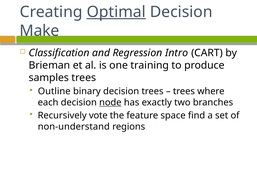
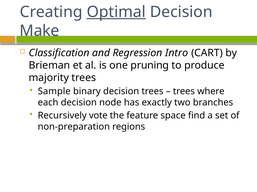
training: training -> pruning (150, 66)
samples: samples -> majority (49, 78)
Outline: Outline -> Sample (54, 92)
node underline: present -> none (110, 103)
non-understand: non-understand -> non-preparation (74, 127)
